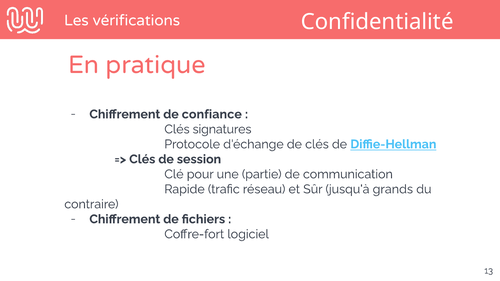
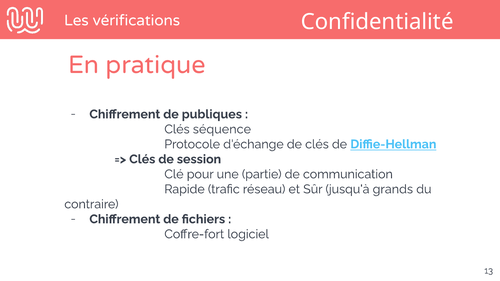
confiance: confiance -> publiques (212, 114)
signatures: signatures -> séquence (222, 129)
